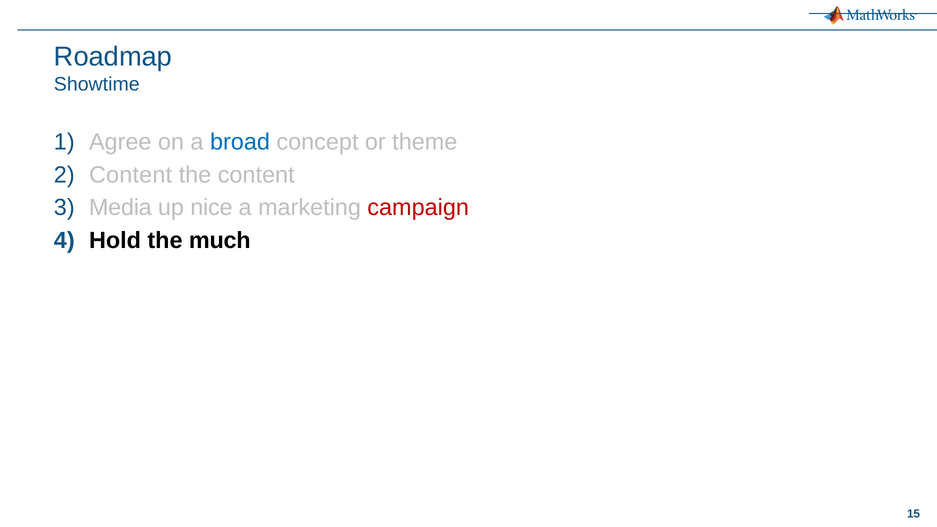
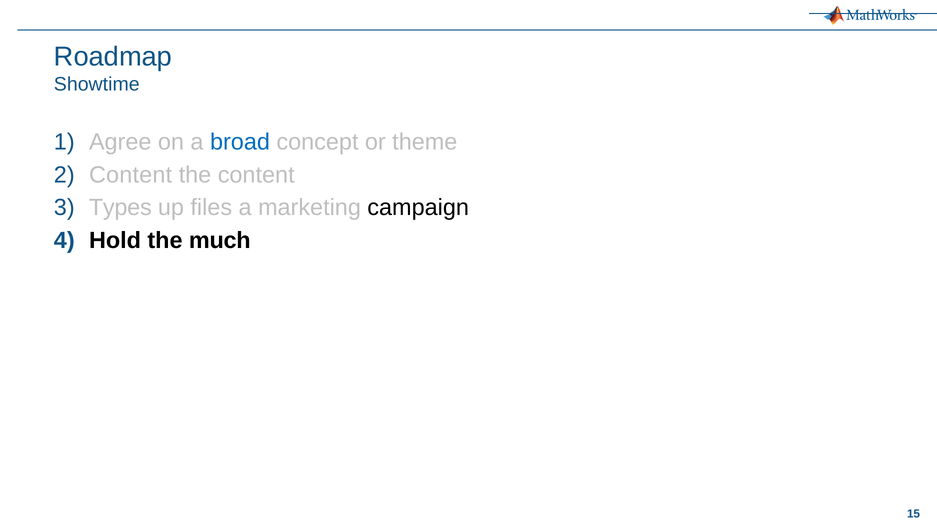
Media: Media -> Types (120, 208)
nice: nice -> files (211, 208)
campaign colour: red -> black (418, 208)
